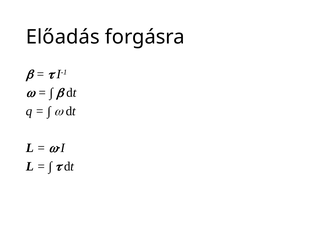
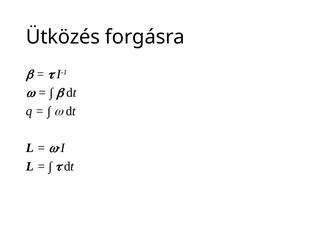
Előadás: Előadás -> Ütközés (63, 37)
